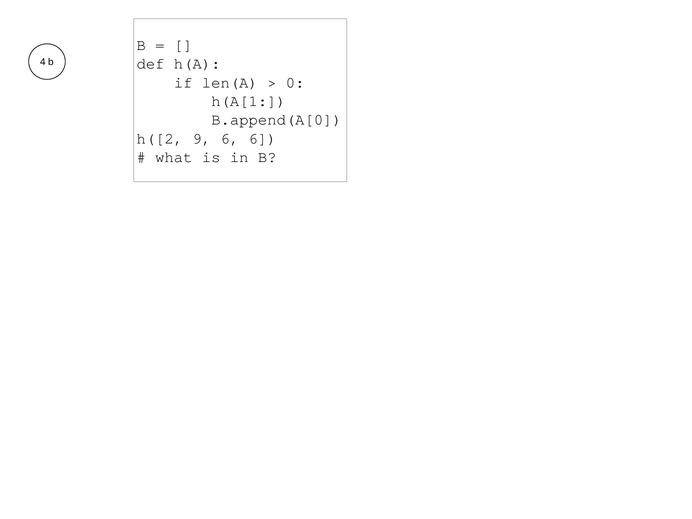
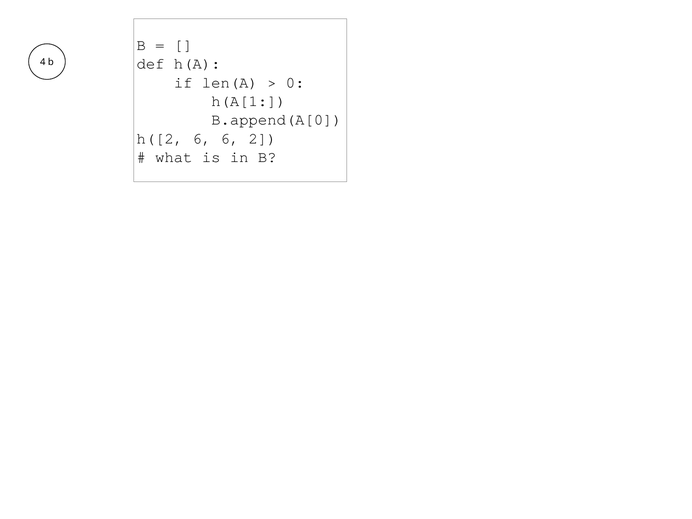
h([2 9: 9 -> 6 (202, 138)
6 6: 6 -> 2 (263, 138)
